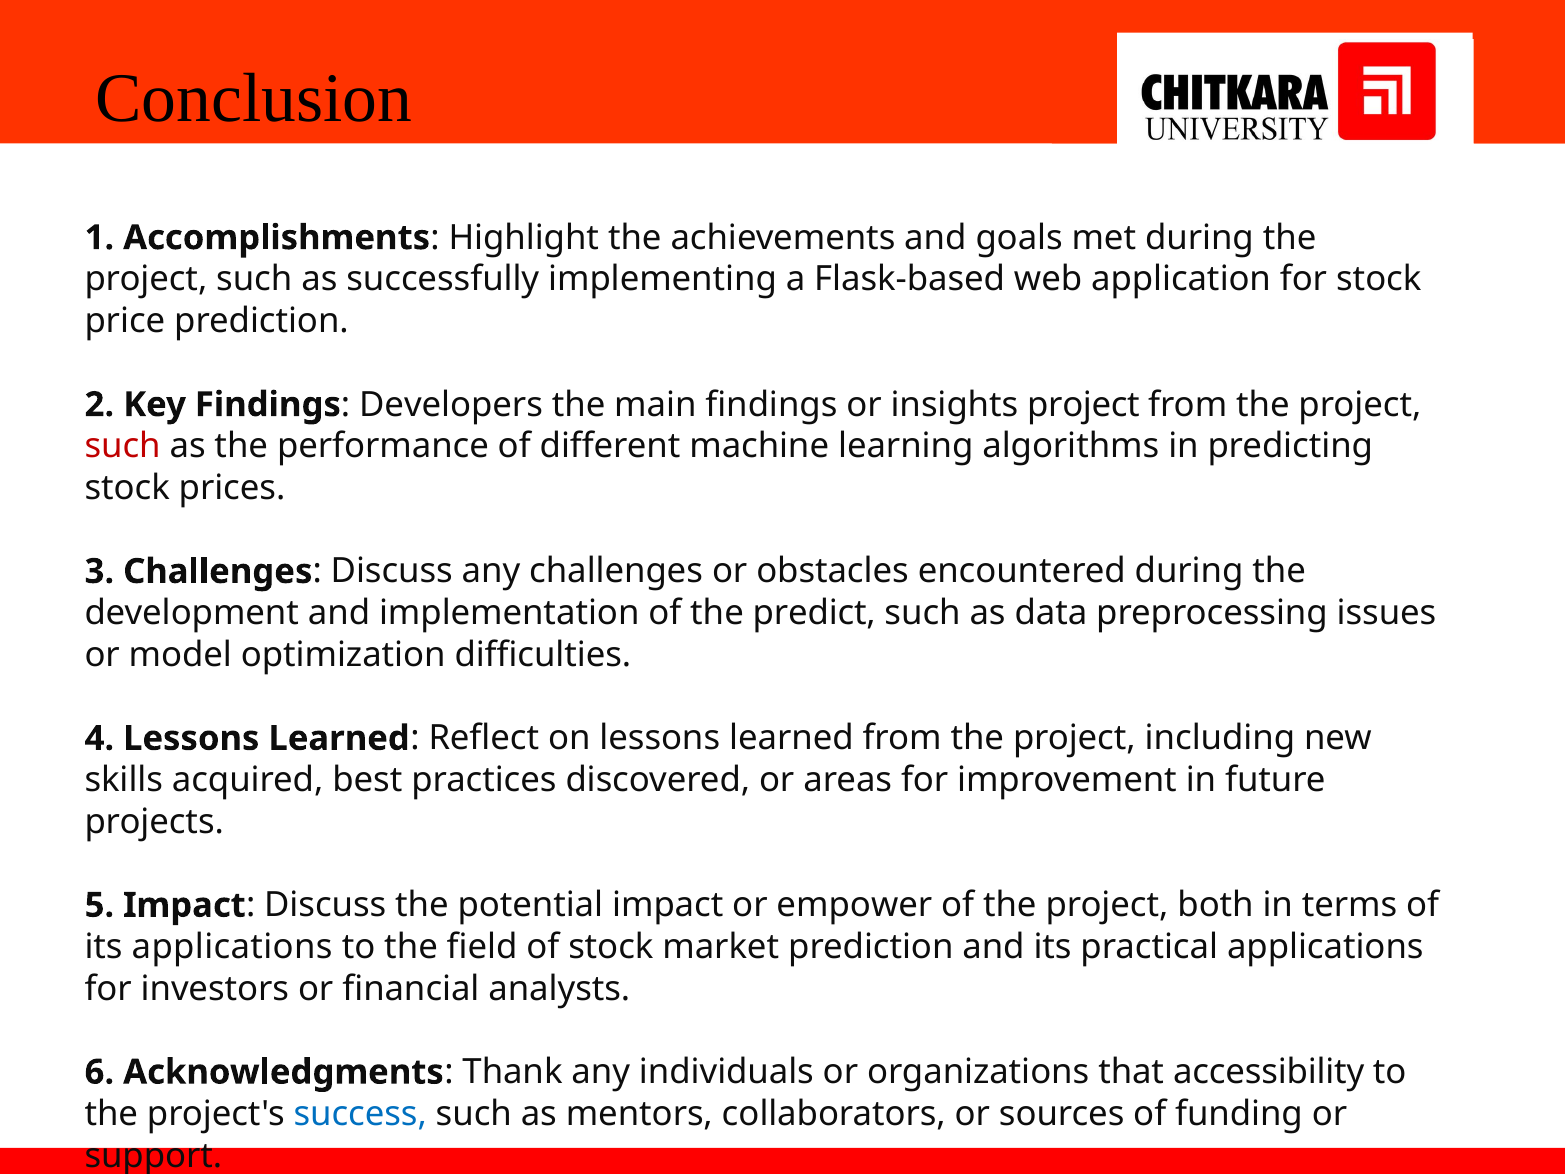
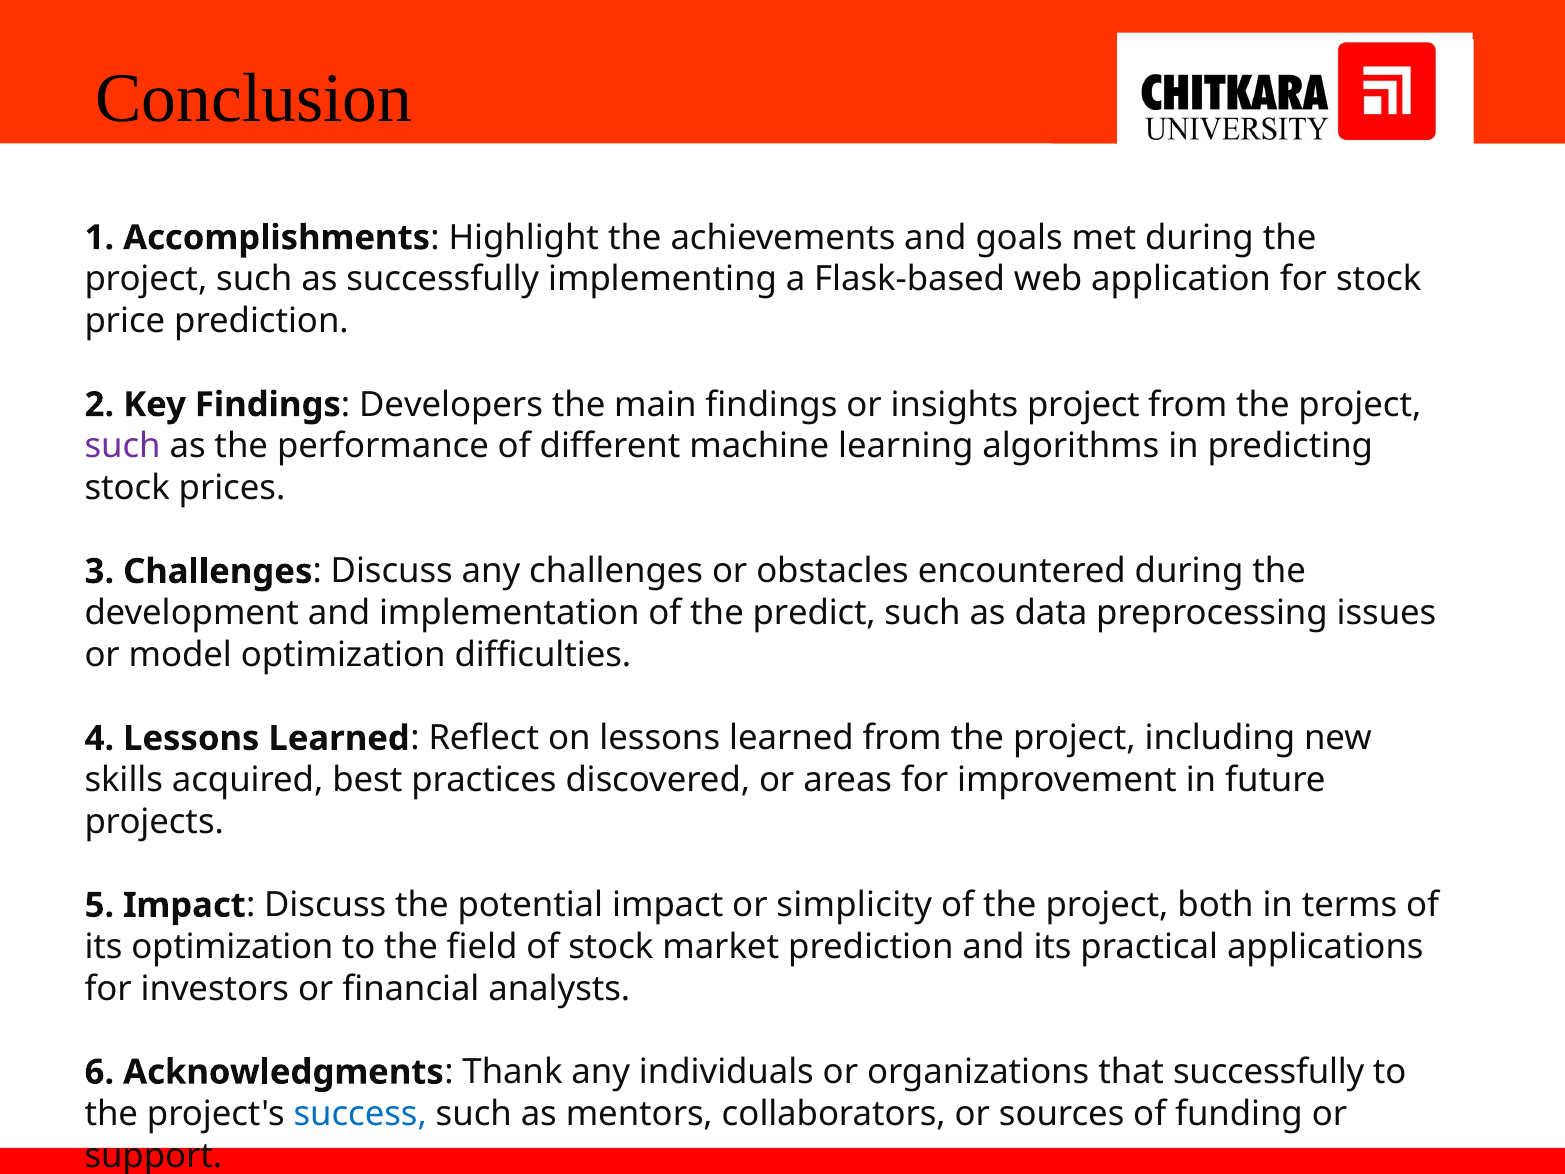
such colour: red -> purple (123, 446)
empower: empower -> simplicity (854, 905)
its applications: applications -> optimization (232, 947)
that accessibility: accessibility -> successfully (1269, 1072)
